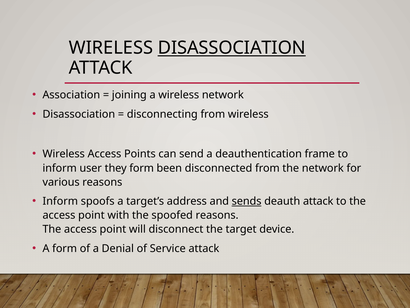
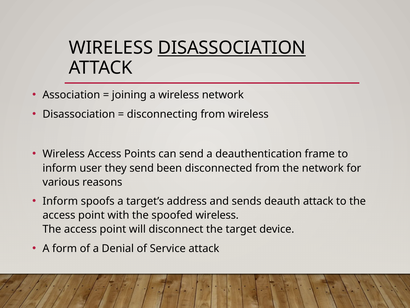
they form: form -> send (142, 168)
sends underline: present -> none (247, 201)
spoofed reasons: reasons -> wireless (217, 215)
